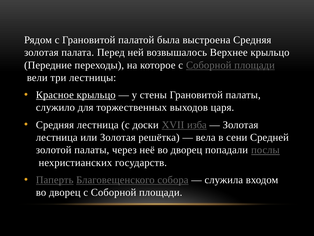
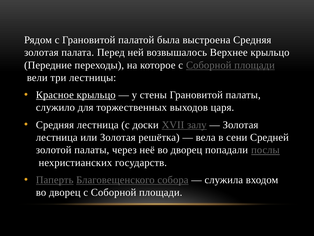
изба: изба -> залу (197, 125)
